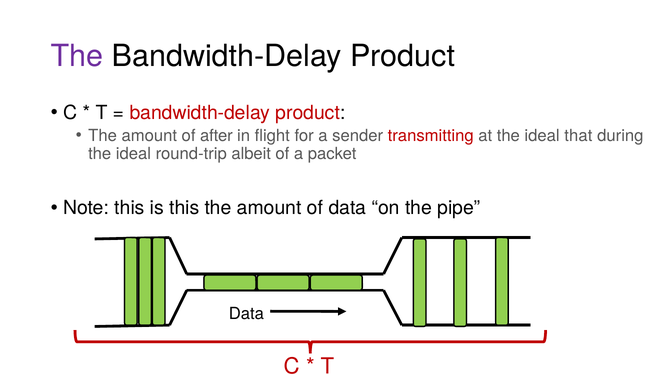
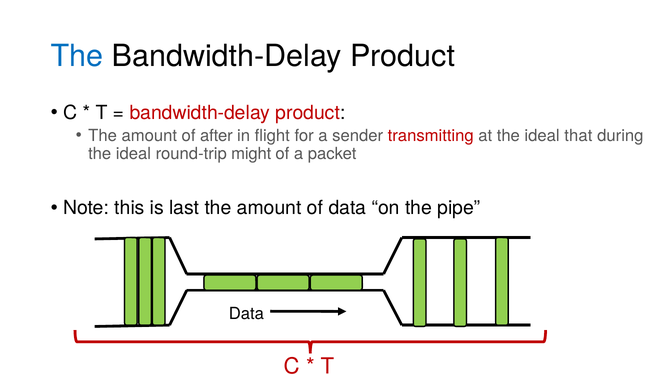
The colour: purple -> blue (77, 56)
albeit: albeit -> might (251, 153)
is this: this -> last (184, 208)
